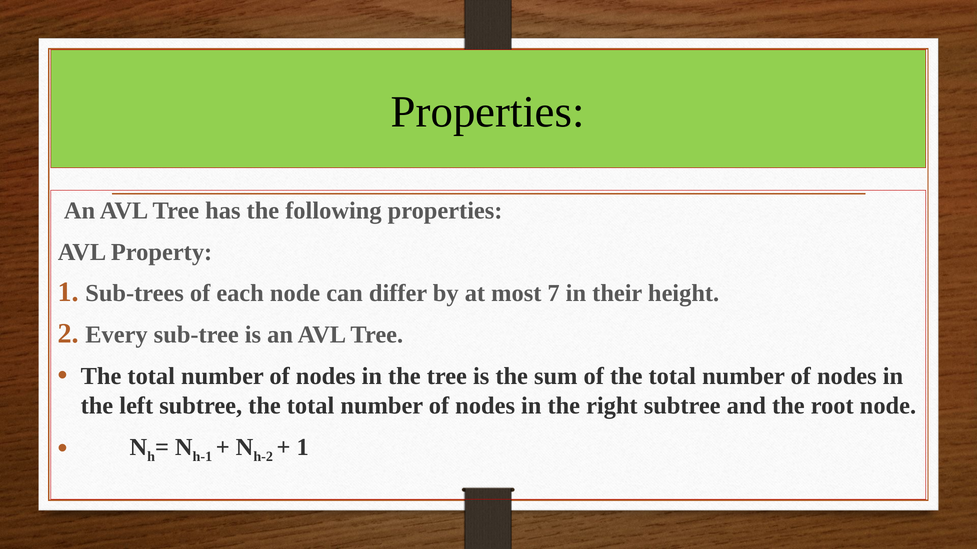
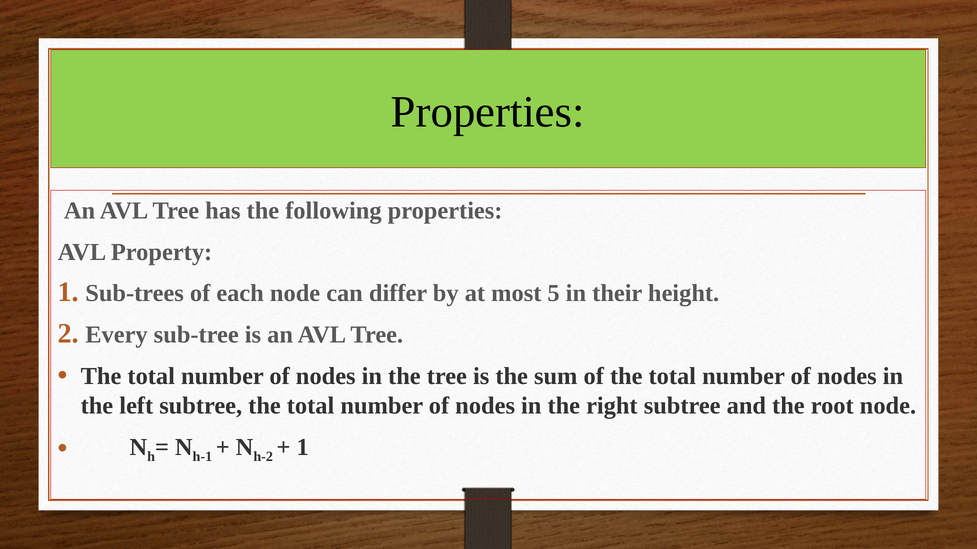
7: 7 -> 5 (554, 294)
